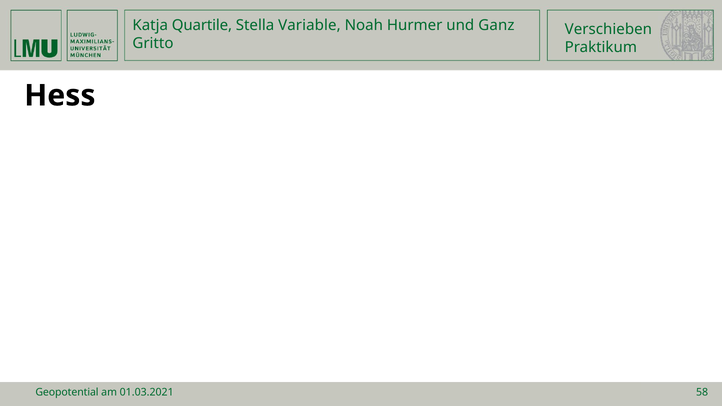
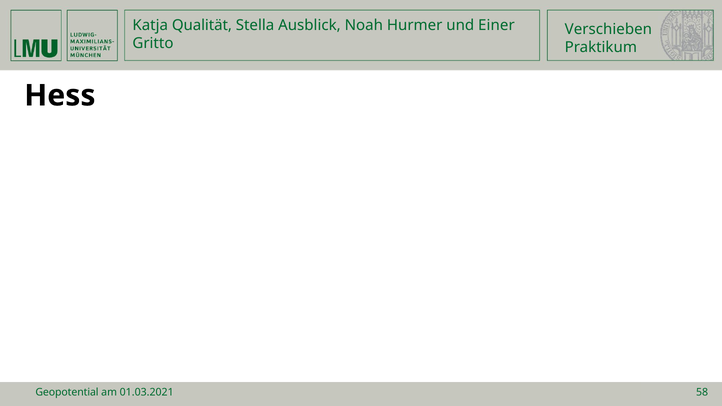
Quartile: Quartile -> Qualität (202, 25)
Variable: Variable -> Ausblick (309, 25)
Ganz: Ganz -> Einer (496, 25)
